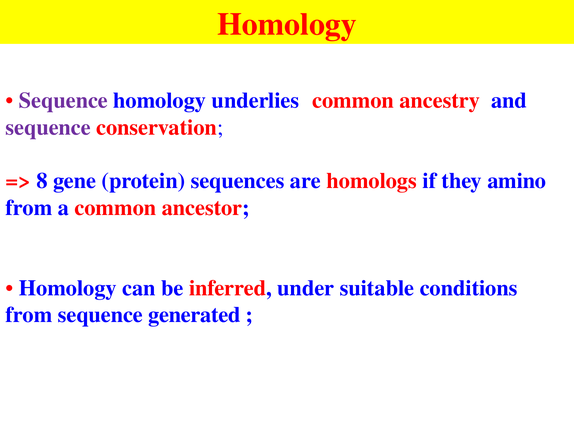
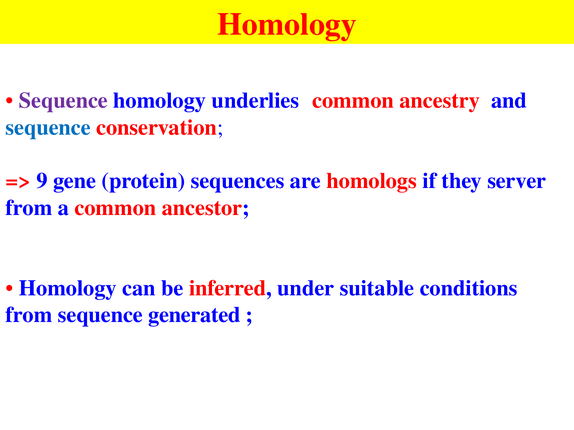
sequence colour: purple -> blue (48, 127)
8: 8 -> 9 (42, 181)
amino: amino -> server (517, 181)
